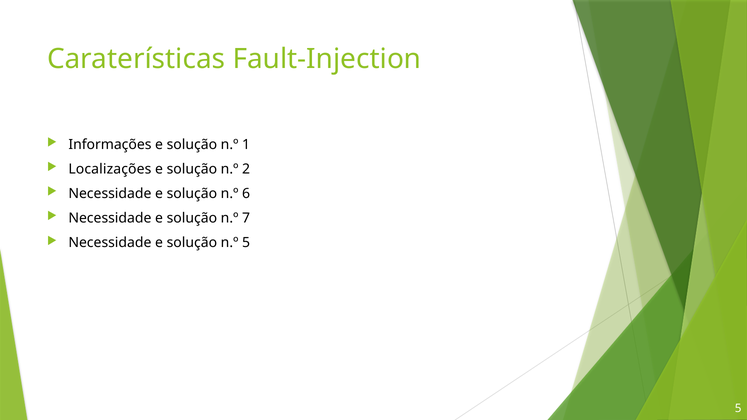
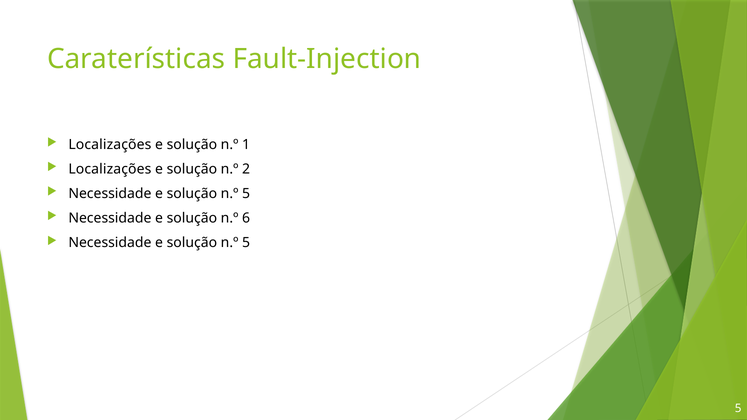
Informações: Informações -> Localizações (110, 145)
6: 6 -> 5 (246, 194)
7: 7 -> 6 (246, 218)
